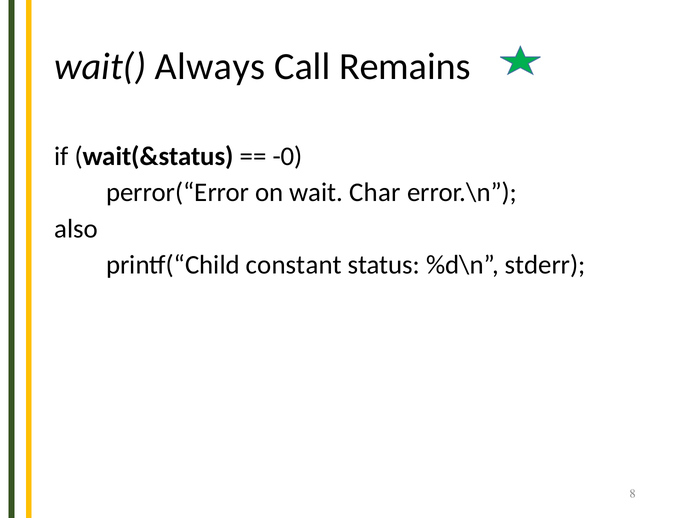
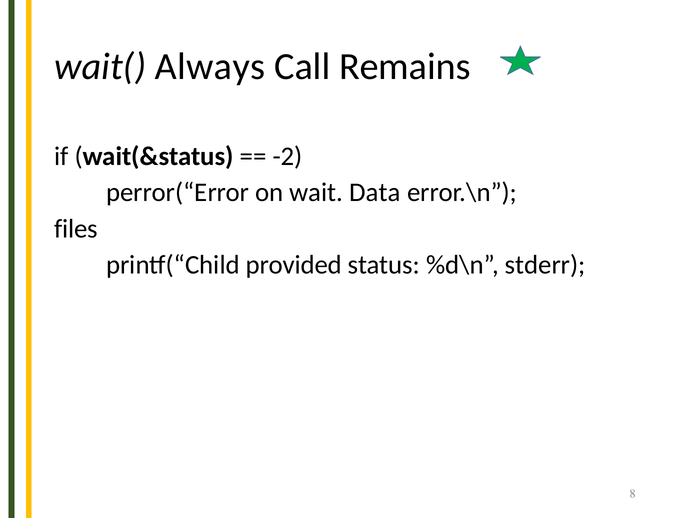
-0: -0 -> -2 (287, 156)
Char: Char -> Data (375, 192)
also: also -> files (76, 228)
constant: constant -> provided (294, 265)
